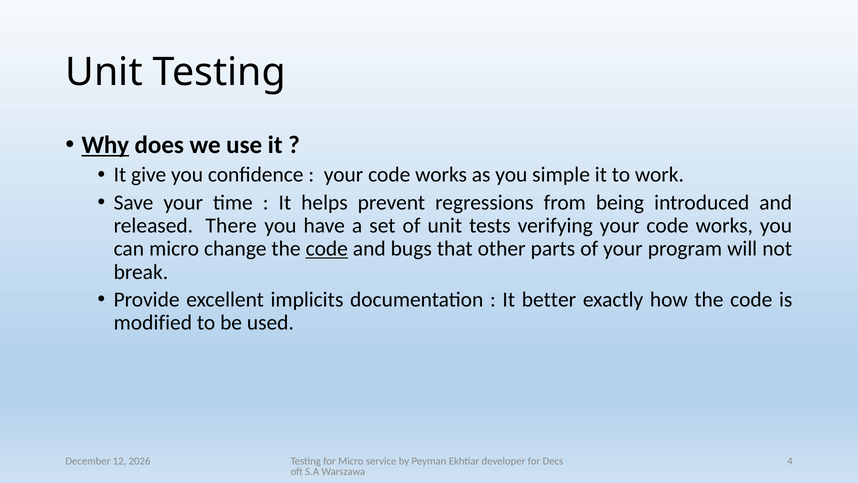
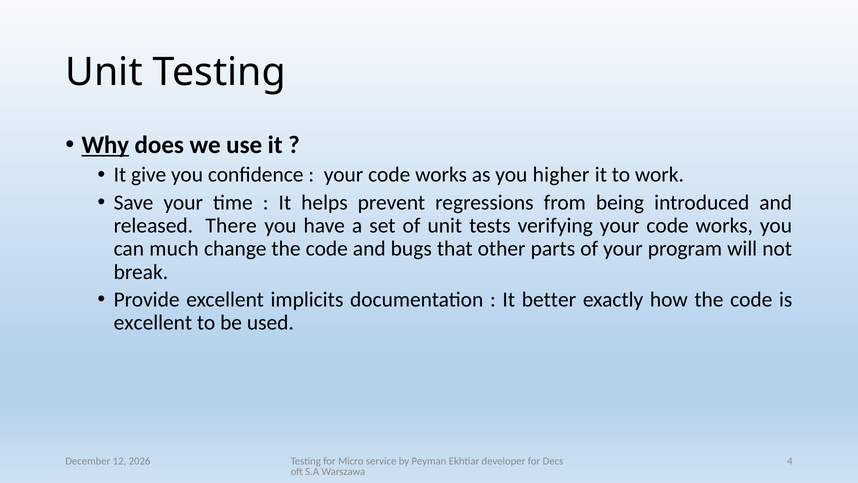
simple: simple -> higher (561, 175)
can micro: micro -> much (174, 249)
code underline: present -> none (327, 249)
modified: modified -> excellent (153, 322)
